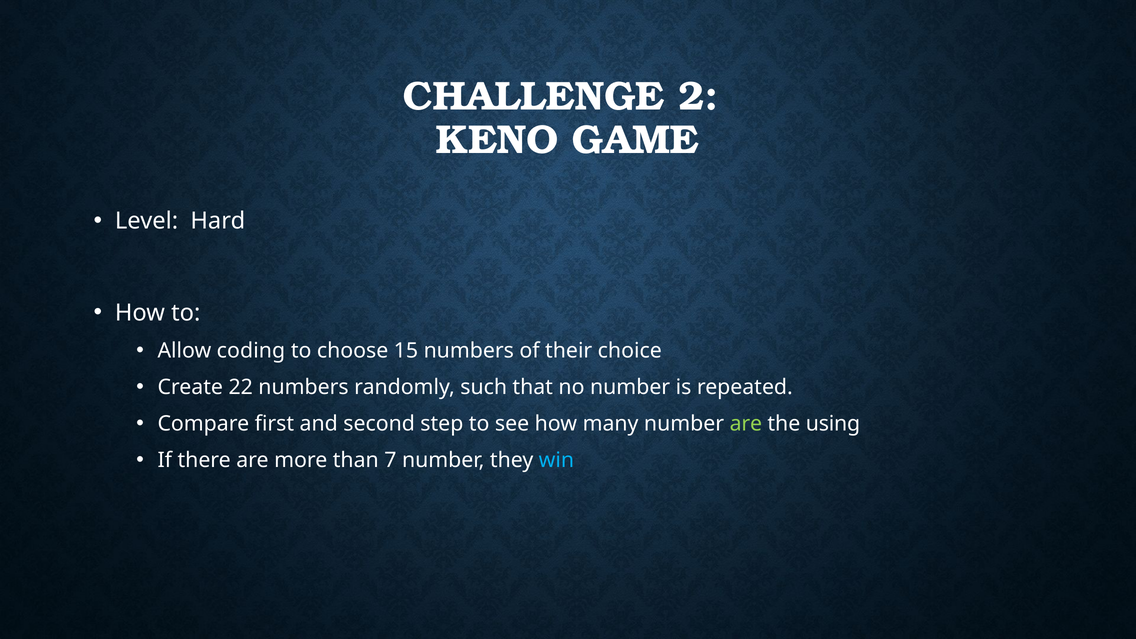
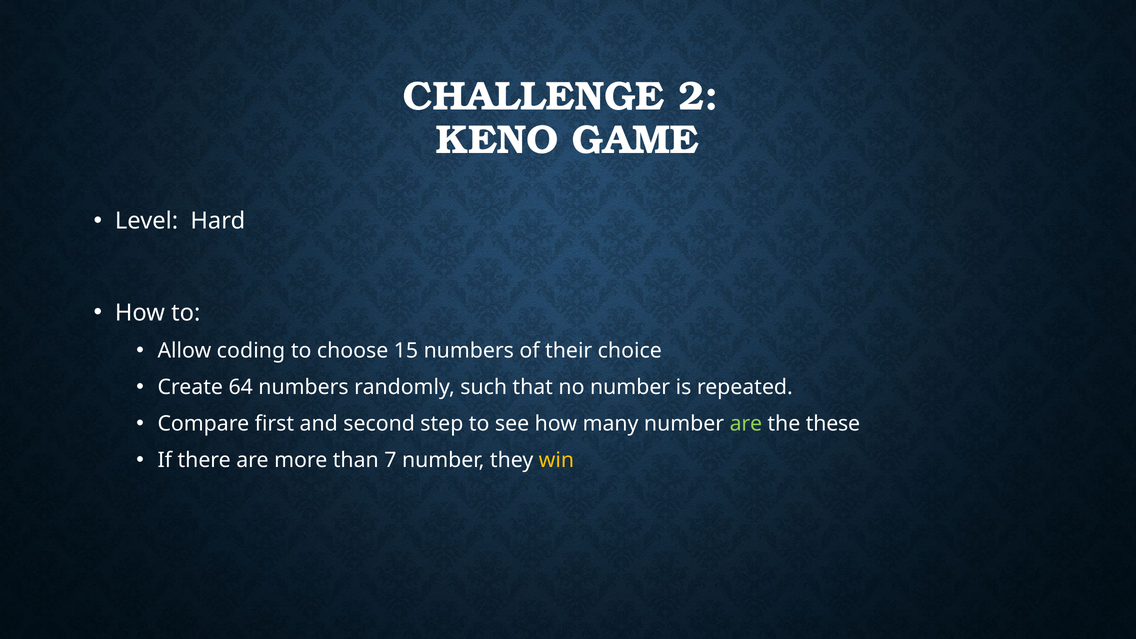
22: 22 -> 64 (241, 387)
using: using -> these (833, 424)
win colour: light blue -> yellow (556, 460)
